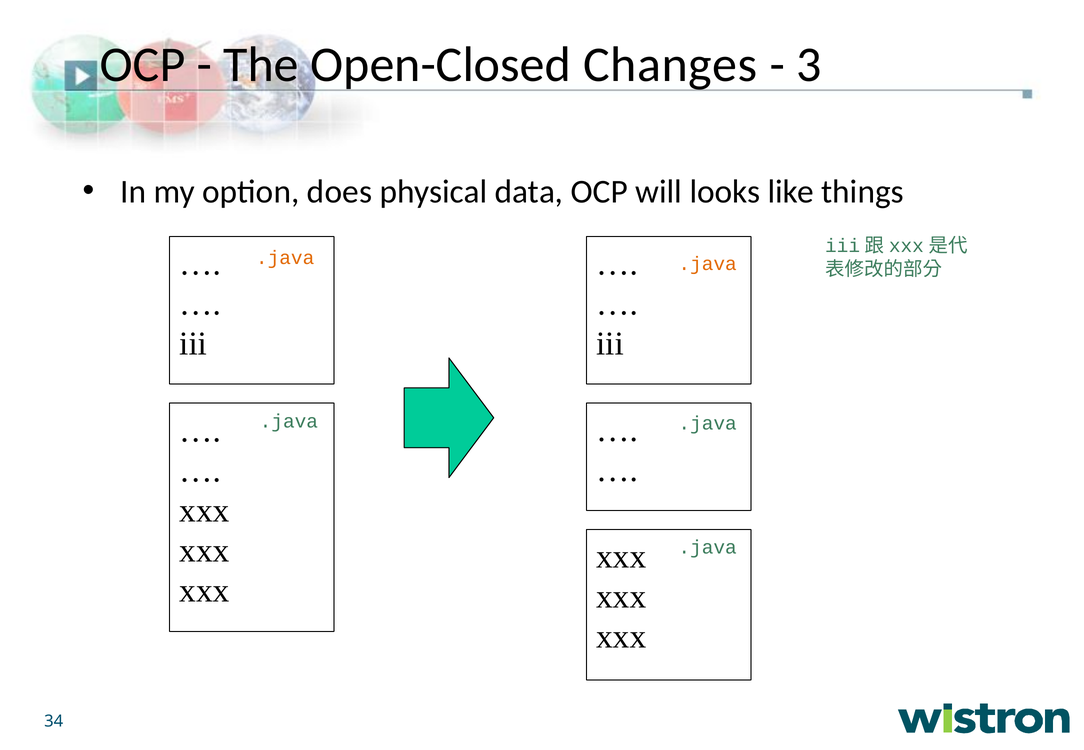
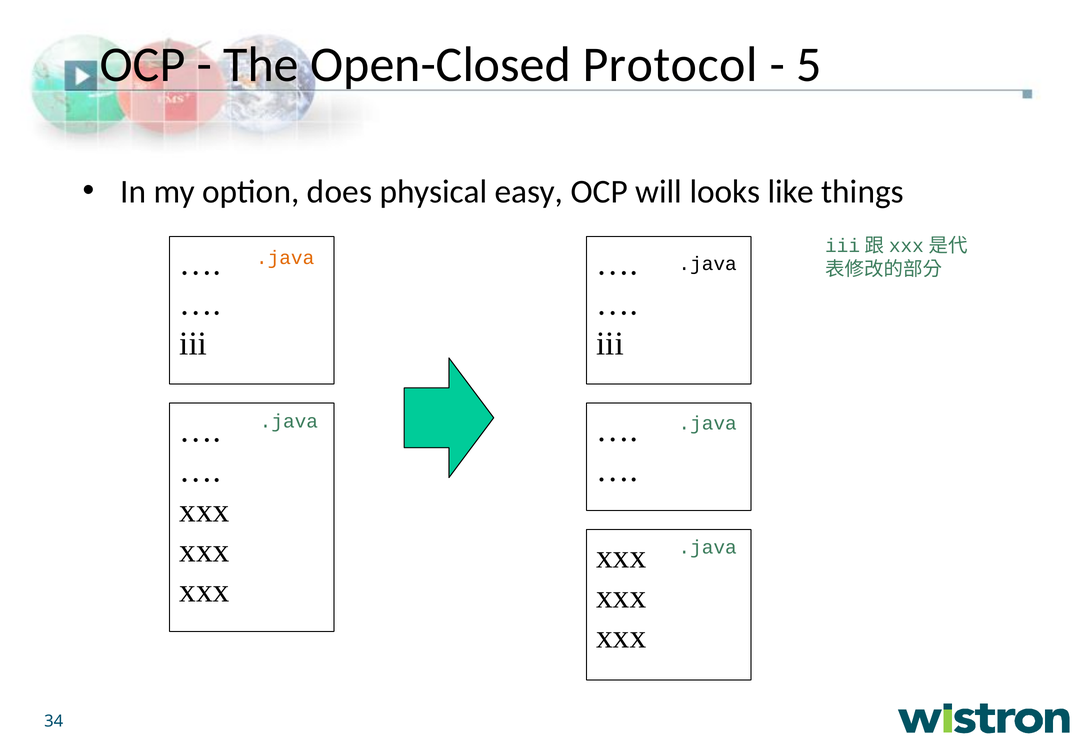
Changes: Changes -> Protocol (670, 65)
3: 3 -> 5 (809, 65)
data: data -> easy (529, 192)
.java colour: orange -> black (708, 264)
